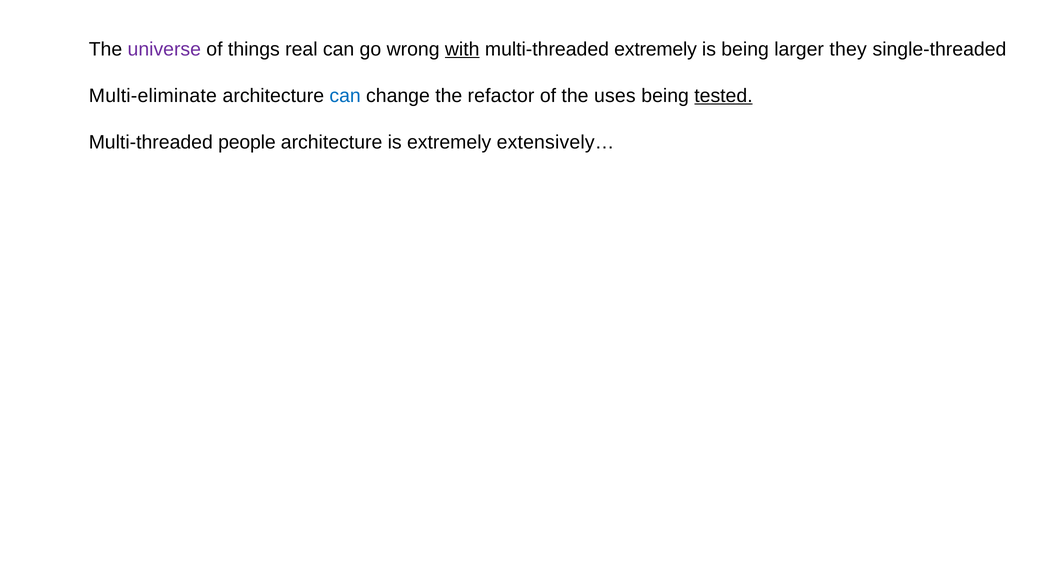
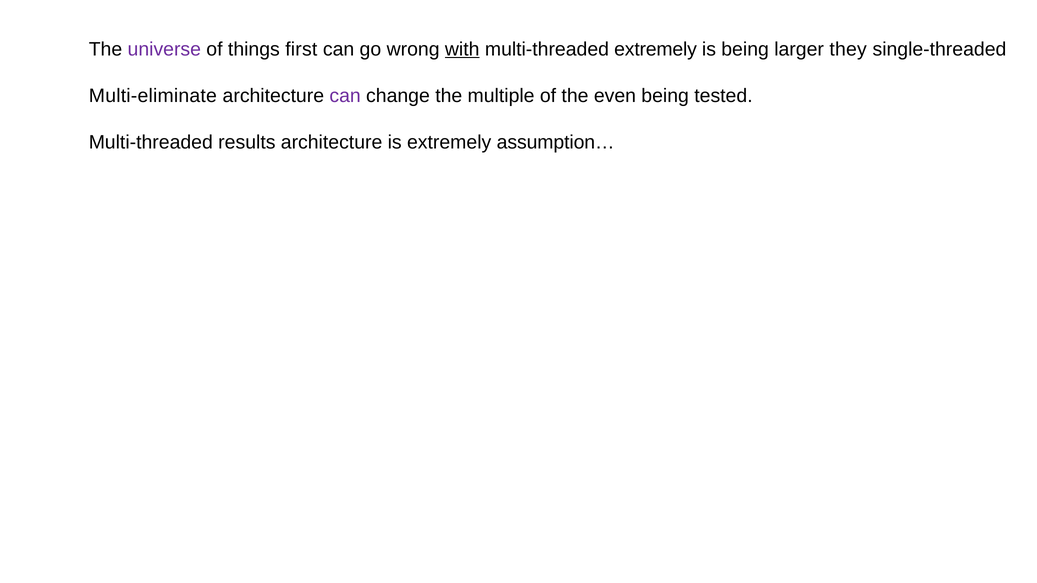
real: real -> first (301, 49)
can colour: blue -> purple (345, 96)
refactor: refactor -> multiple (501, 96)
uses: uses -> even (615, 96)
tested underline: present -> none (723, 96)
people: people -> results (247, 142)
extensively…: extensively… -> assumption… (556, 142)
